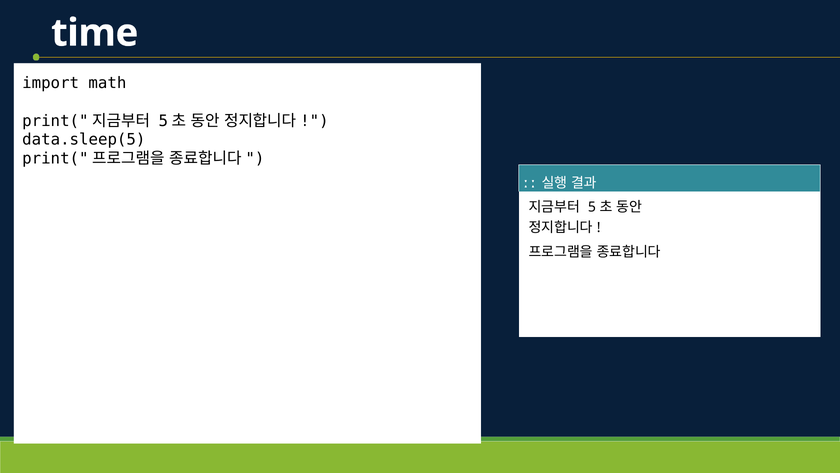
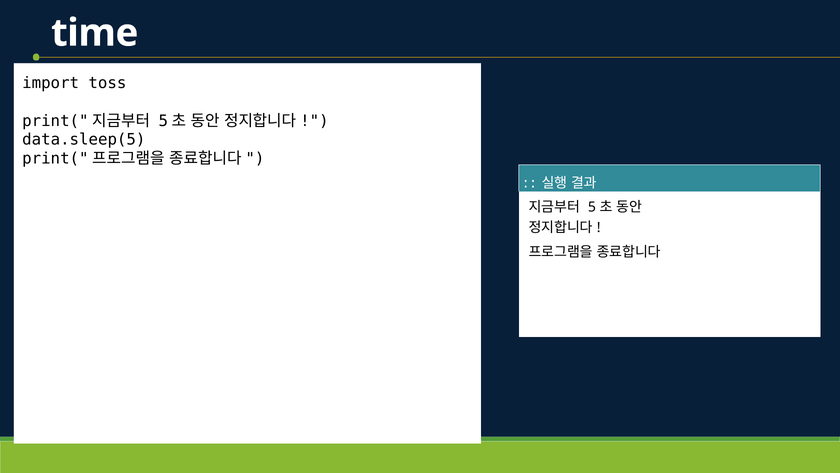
math: math -> toss (107, 83)
